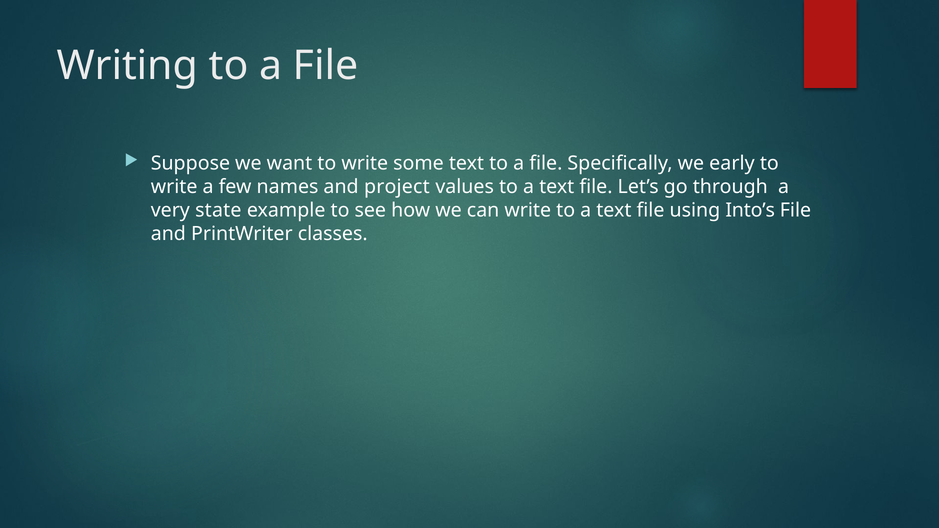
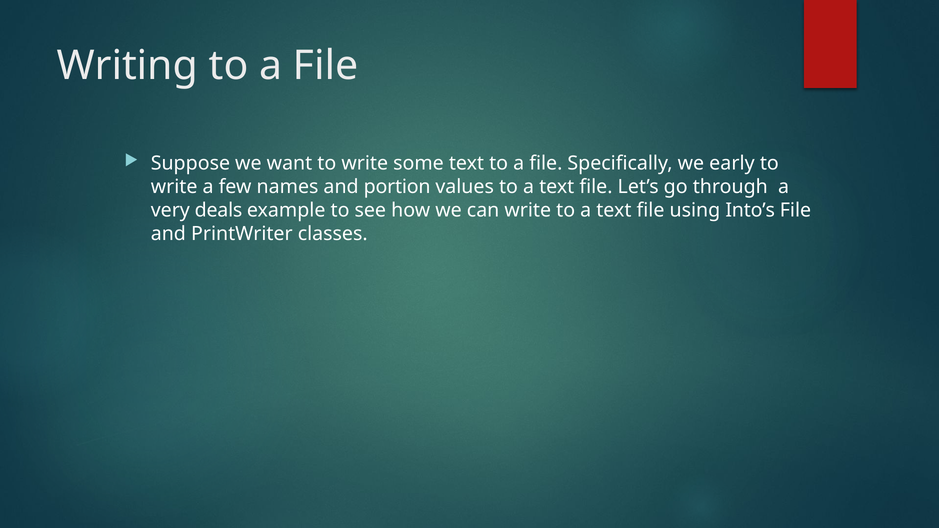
project: project -> portion (397, 187)
state: state -> deals (219, 210)
